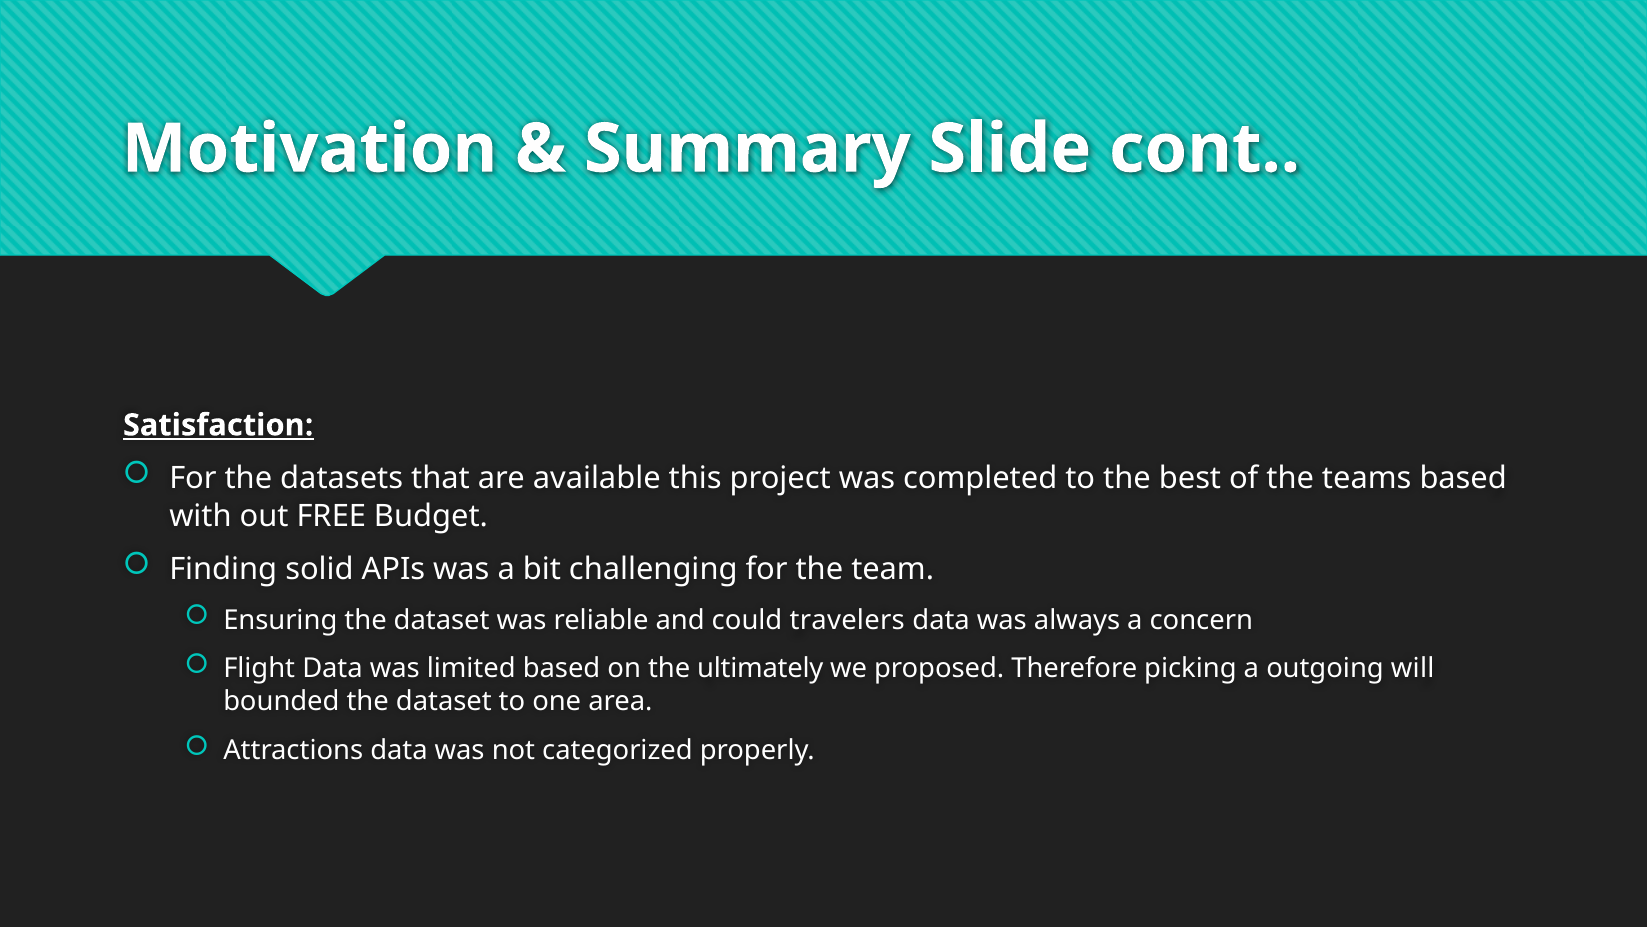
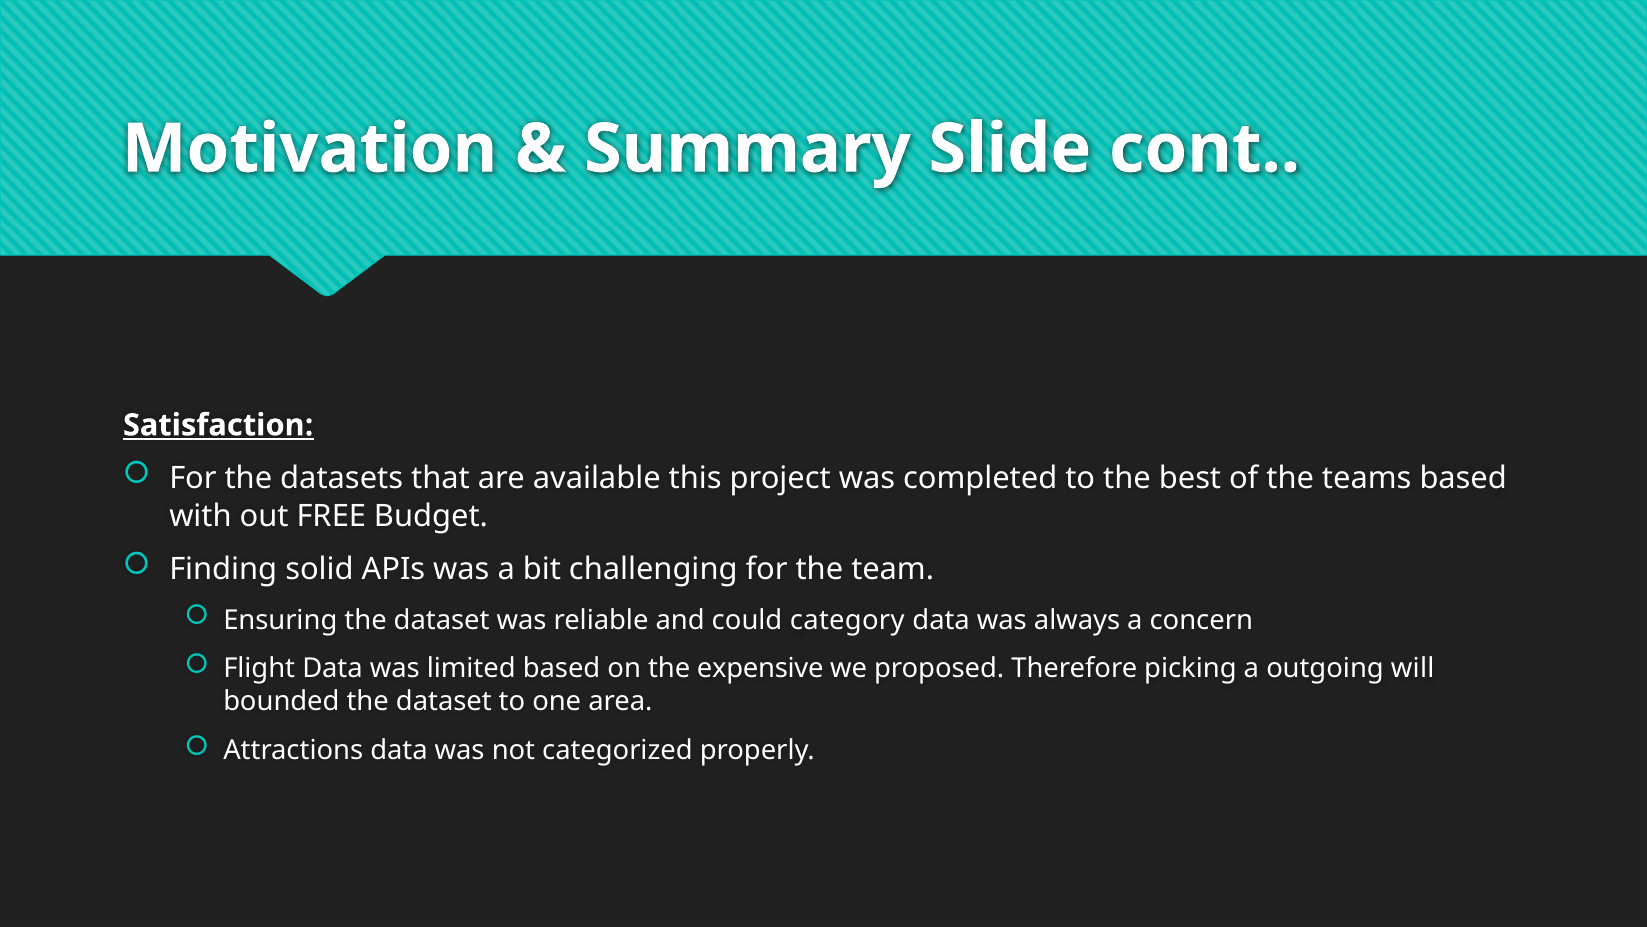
travelers: travelers -> category (847, 620)
ultimately: ultimately -> expensive (760, 668)
